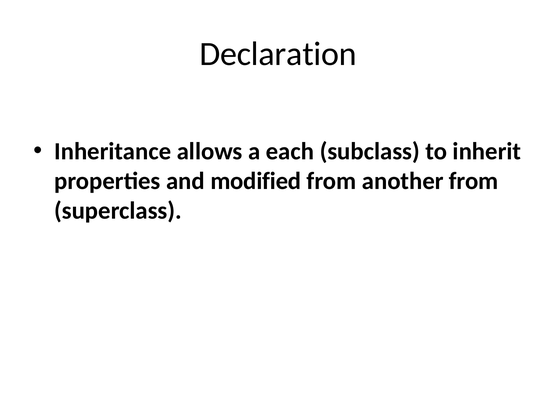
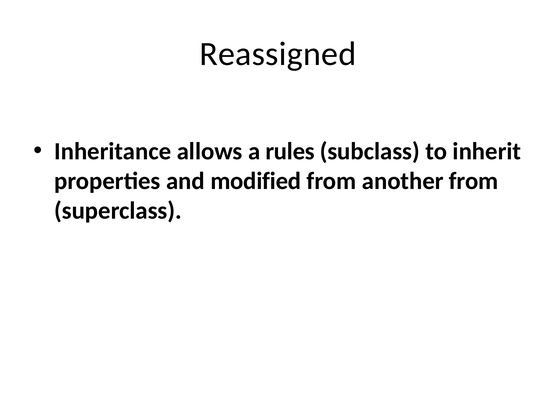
Declaration: Declaration -> Reassigned (278, 54)
each: each -> rules (290, 151)
